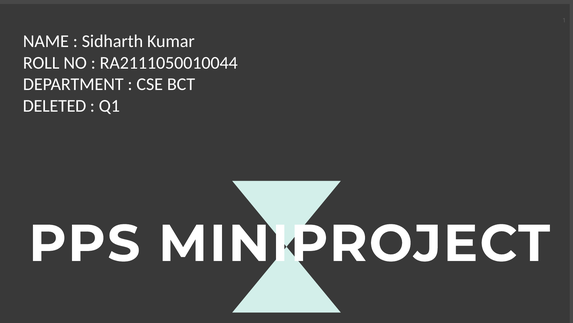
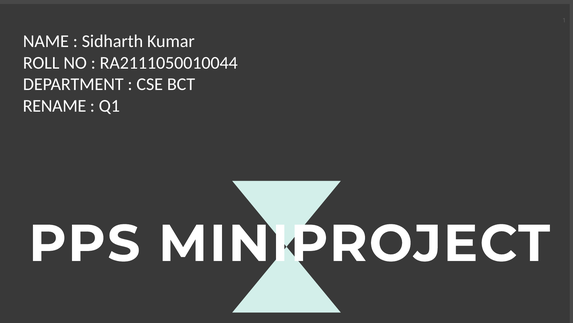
DELETED: DELETED -> RENAME (55, 106)
